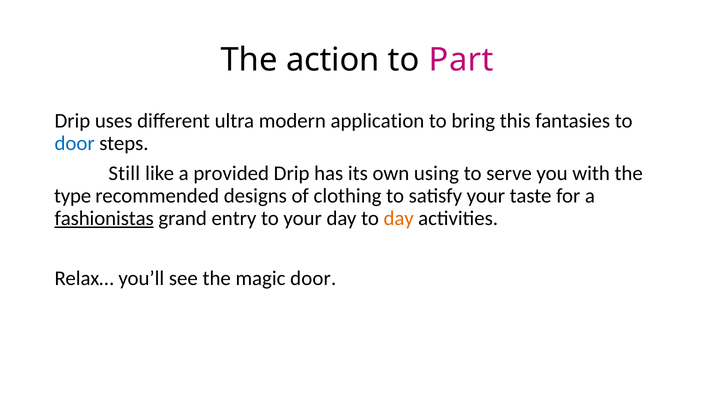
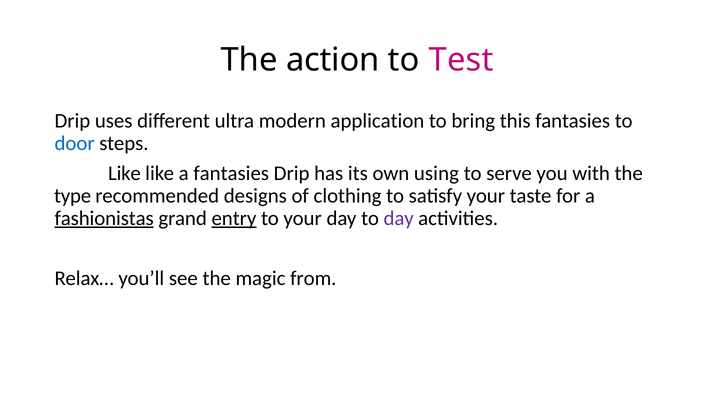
Part: Part -> Test (461, 60)
Still: Still -> Like (124, 173)
a provided: provided -> fantasies (231, 173)
entry underline: none -> present (234, 218)
day colour: orange -> purple (399, 218)
magic door: door -> from (313, 278)
